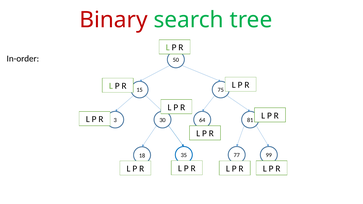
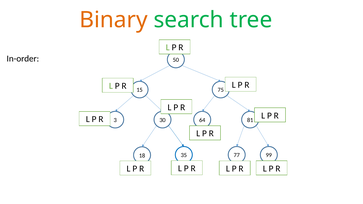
Binary colour: red -> orange (113, 20)
